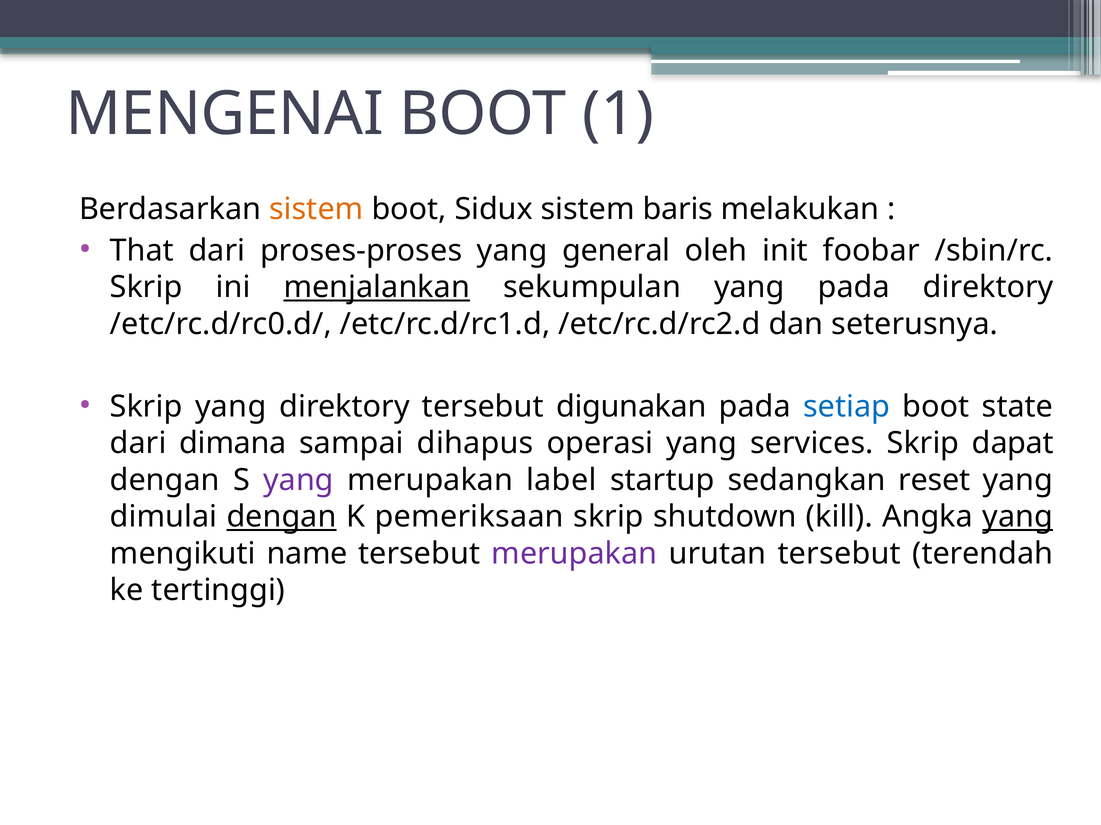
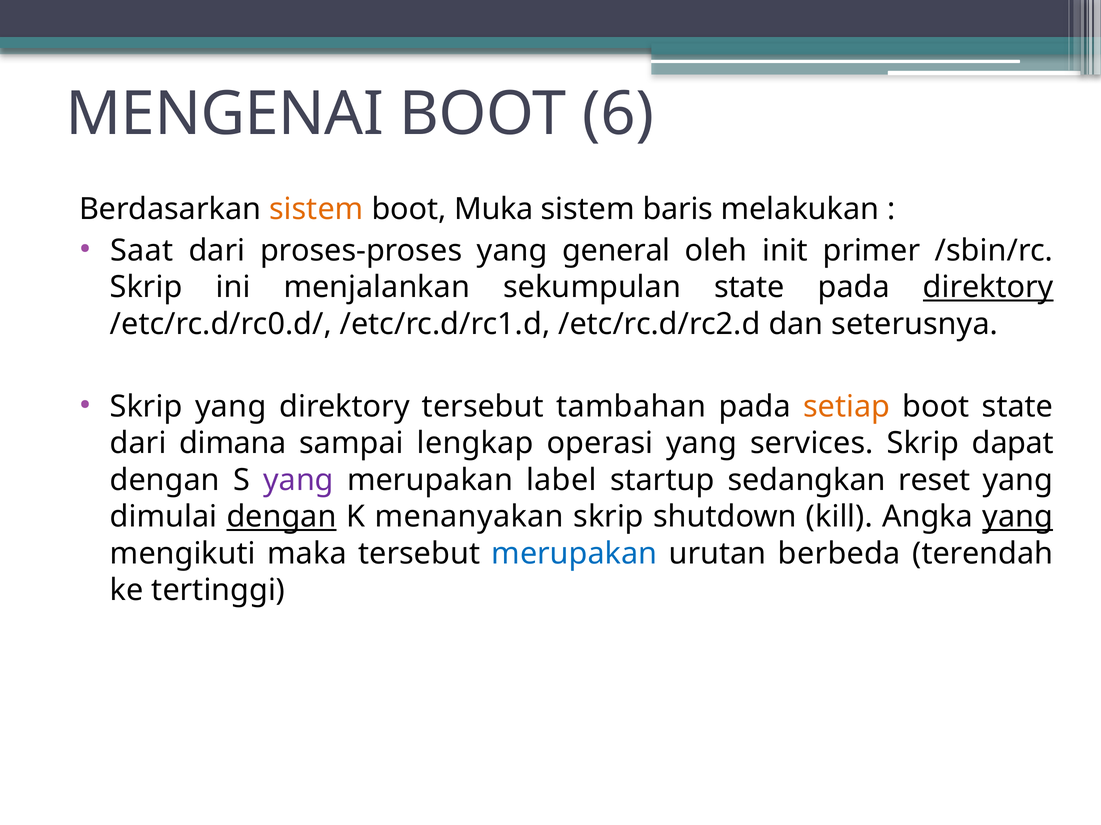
1: 1 -> 6 (618, 114)
Sidux: Sidux -> Muka (494, 209)
That: That -> Saat (142, 251)
foobar: foobar -> primer (872, 251)
menjalankan underline: present -> none (377, 288)
sekumpulan yang: yang -> state (749, 288)
direktory underline: none -> present (988, 288)
digunakan: digunakan -> tambahan (631, 407)
setiap colour: blue -> orange (847, 407)
dihapus: dihapus -> lengkap (475, 444)
pemeriksaan: pemeriksaan -> menanyakan (469, 517)
name: name -> maka (307, 554)
merupakan colour: purple -> blue (574, 554)
urutan tersebut: tersebut -> berbeda (839, 554)
